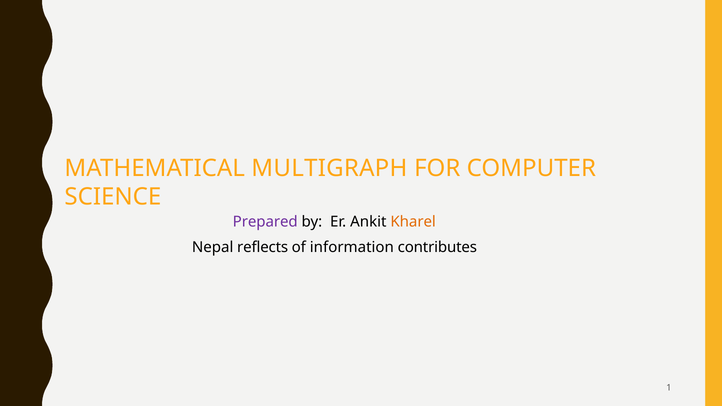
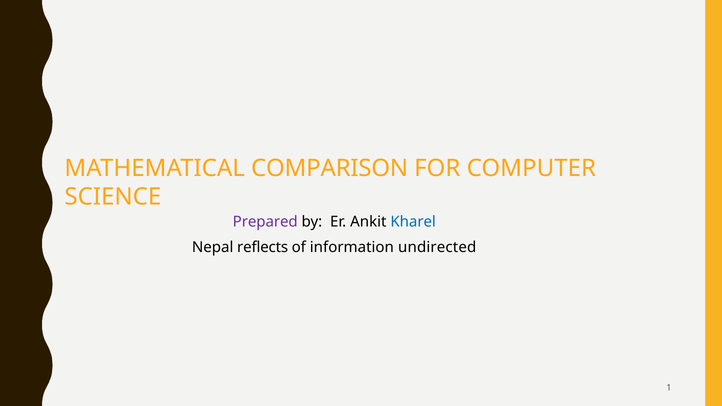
MULTIGRAPH: MULTIGRAPH -> COMPARISON (330, 168)
Kharel colour: orange -> blue (413, 222)
contributes: contributes -> undirected (437, 247)
